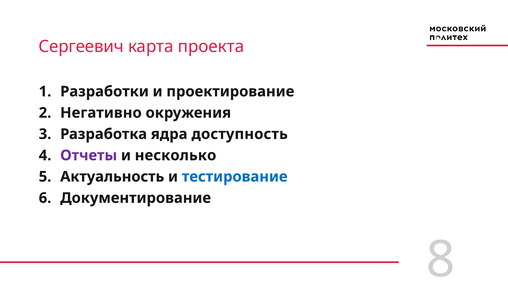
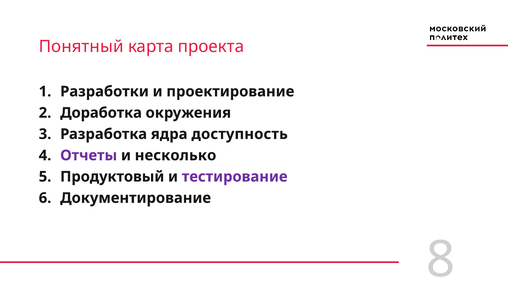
Сергеевич: Сергеевич -> Понятный (81, 47)
Негативно: Негативно -> Доработка (101, 113)
Актуальность: Актуальность -> Продуктовый (112, 177)
тестирование colour: blue -> purple (235, 177)
